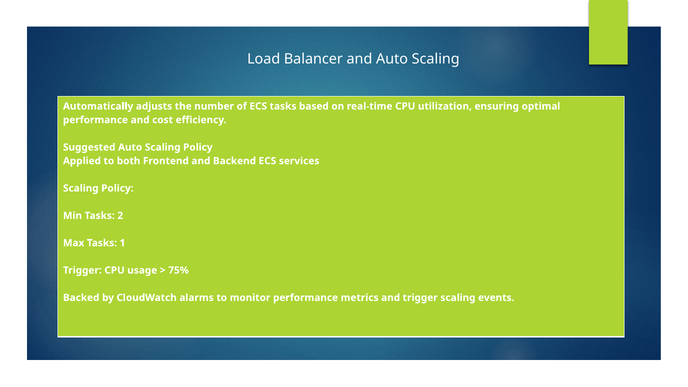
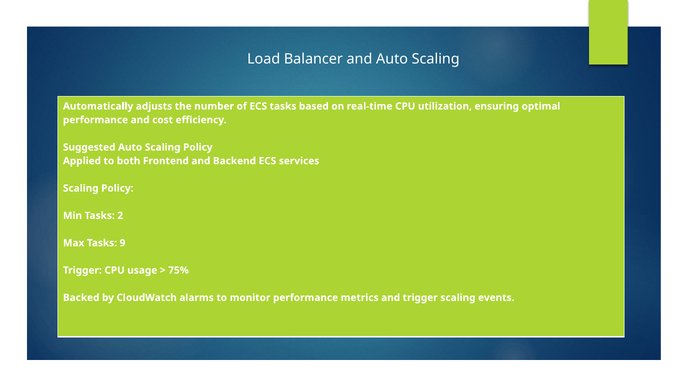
1: 1 -> 9 (122, 243)
